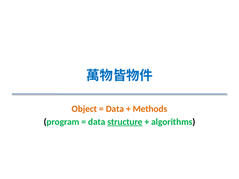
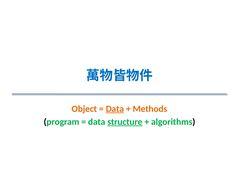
Data underline: none -> present (115, 109)
